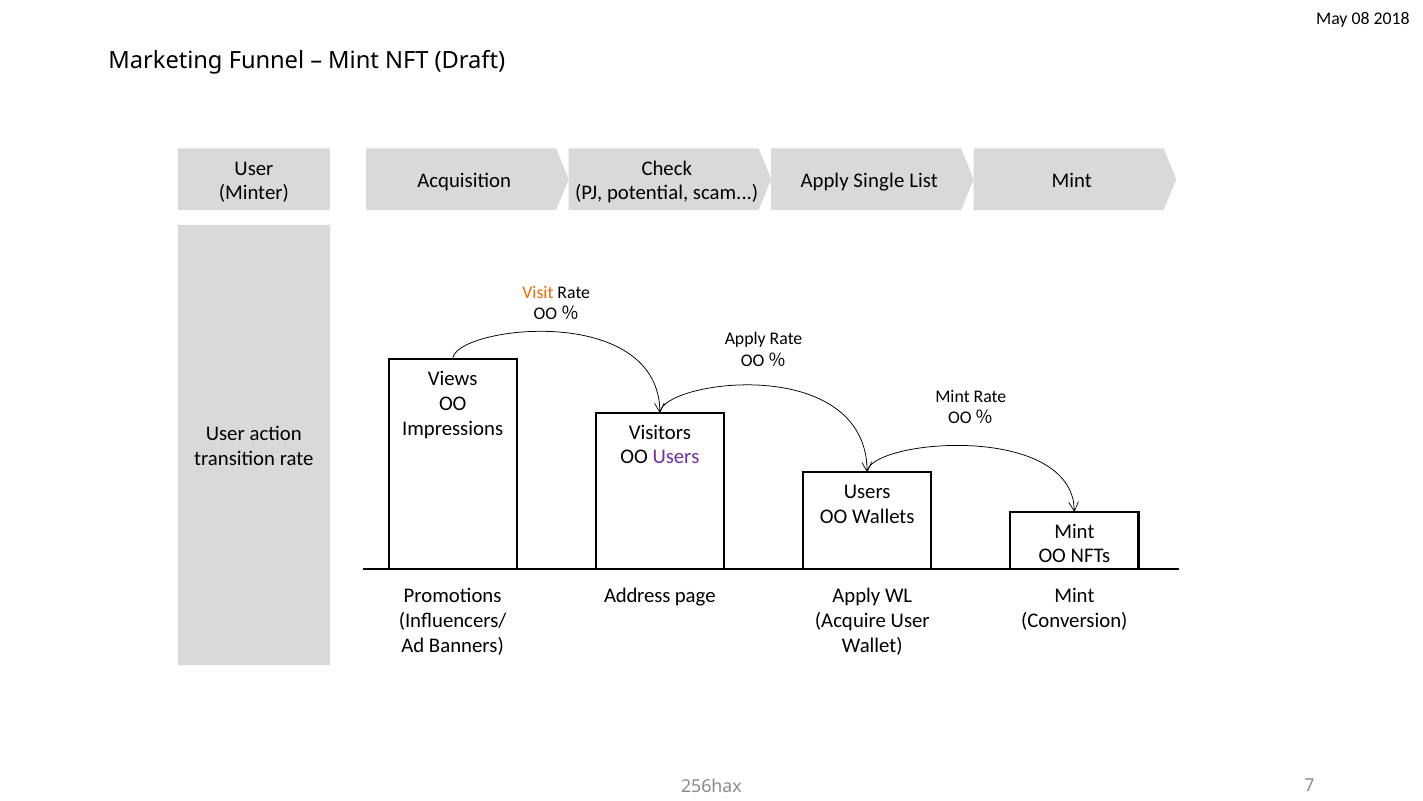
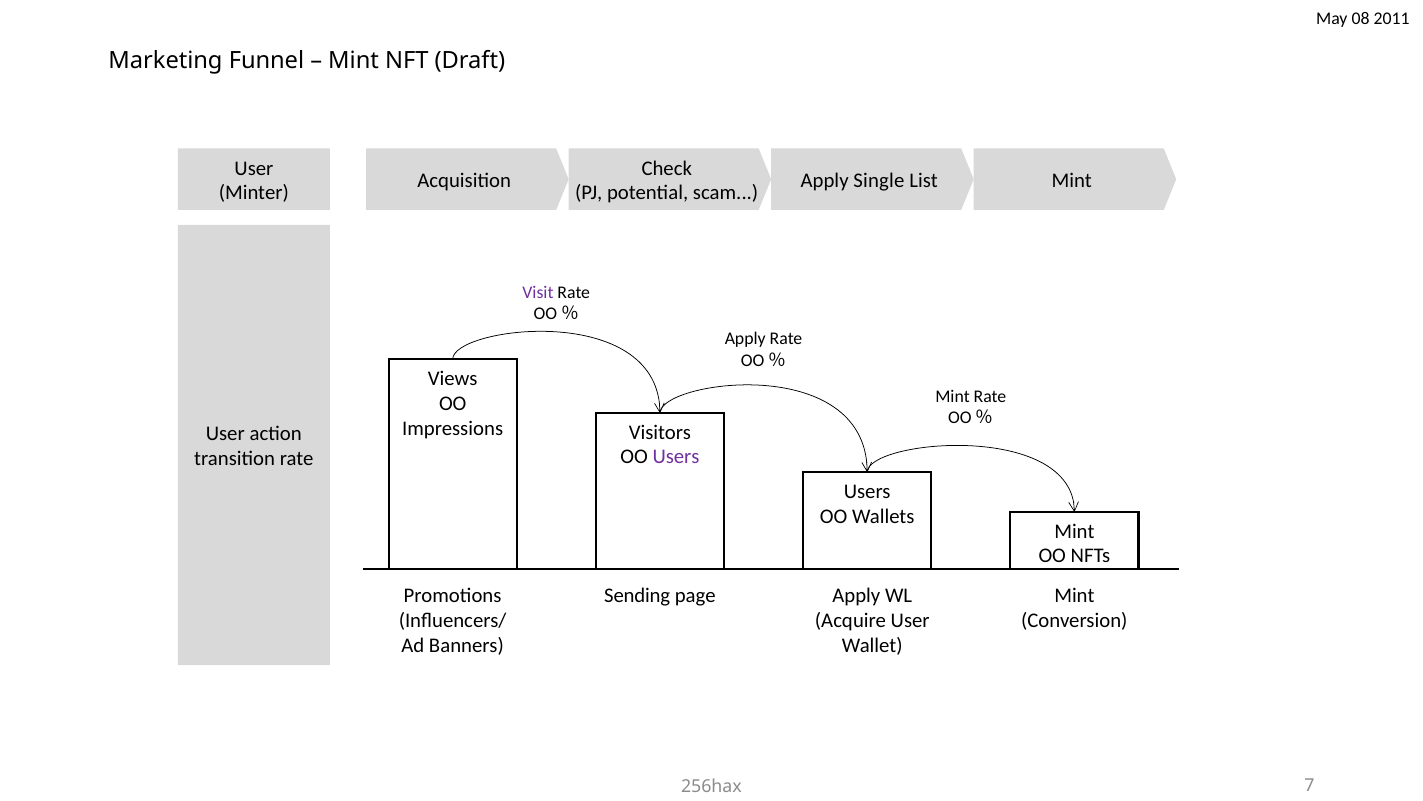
2018: 2018 -> 2011 (1392, 18)
Visit colour: orange -> purple (538, 292)
Address: Address -> Sending (637, 596)
